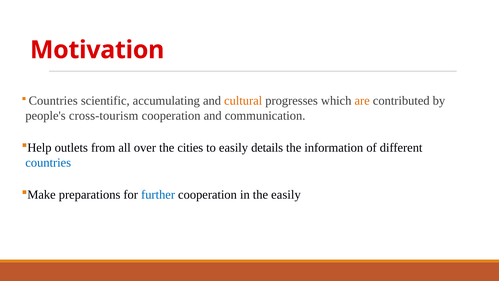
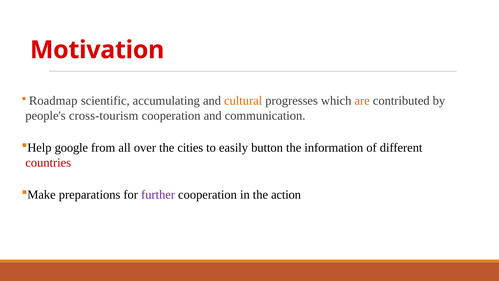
Countries: Countries -> Roadmap (53, 101)
outlets: outlets -> google (71, 148)
details: details -> button (267, 148)
countries colour: blue -> red (48, 163)
further colour: blue -> purple (158, 195)
the easily: easily -> action (286, 195)
